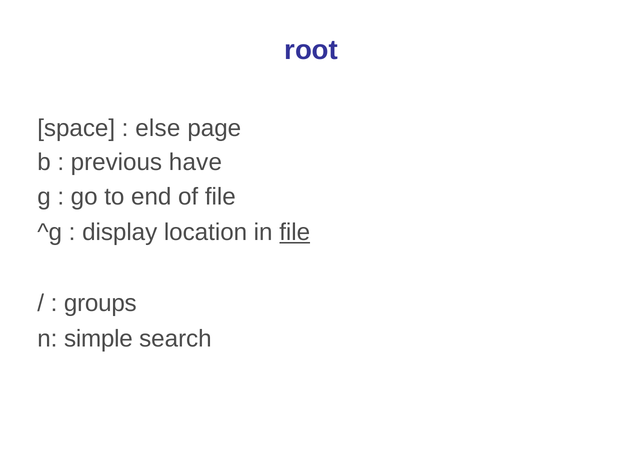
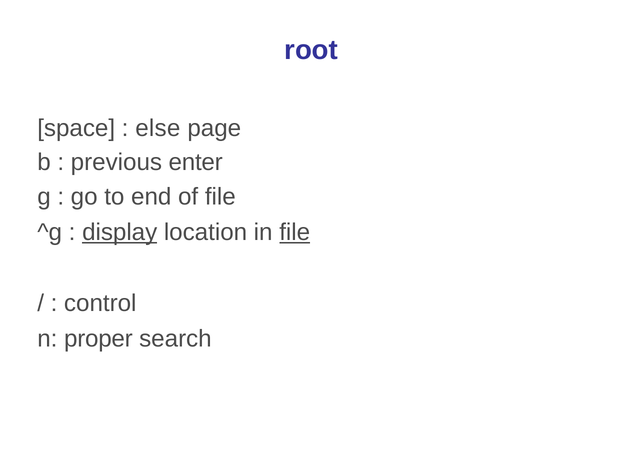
have: have -> enter (196, 162)
display underline: none -> present (120, 232)
groups: groups -> control (100, 303)
simple: simple -> proper (98, 338)
